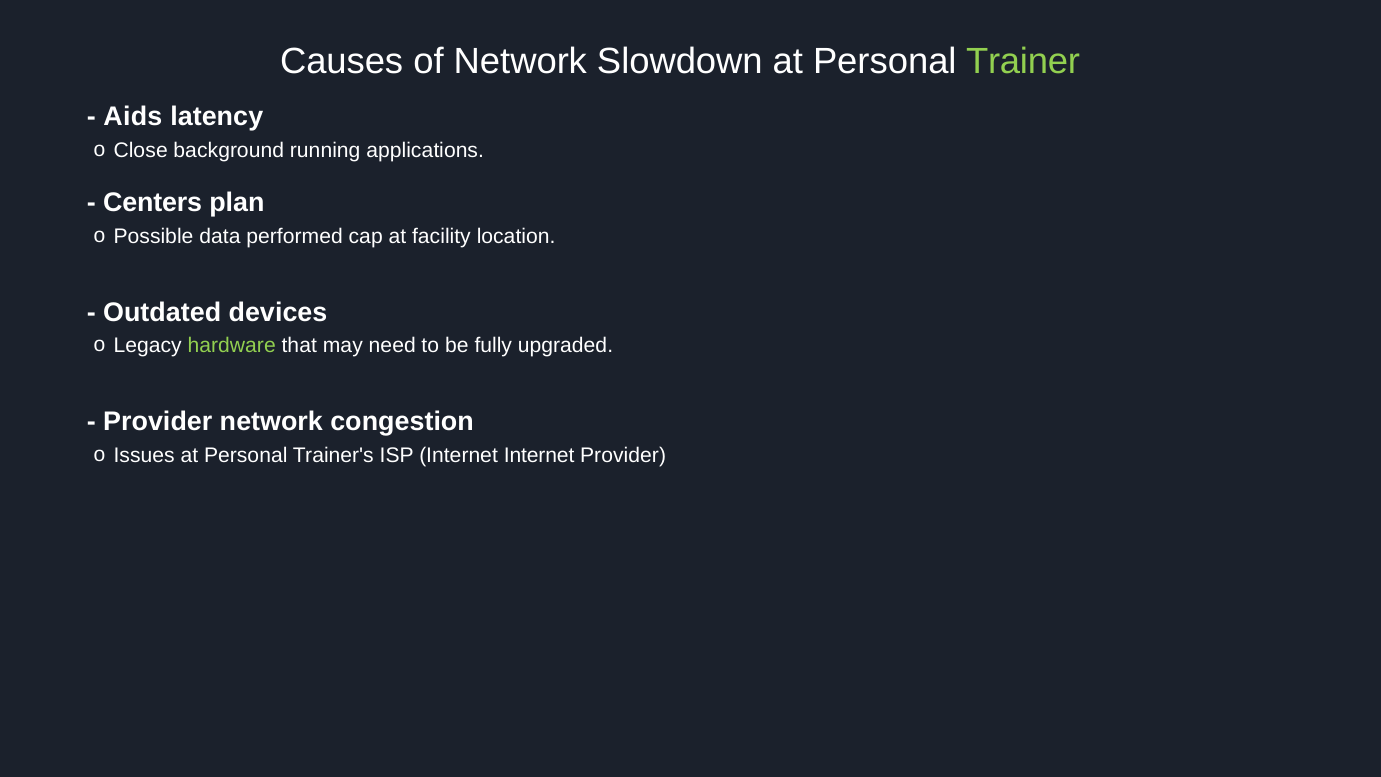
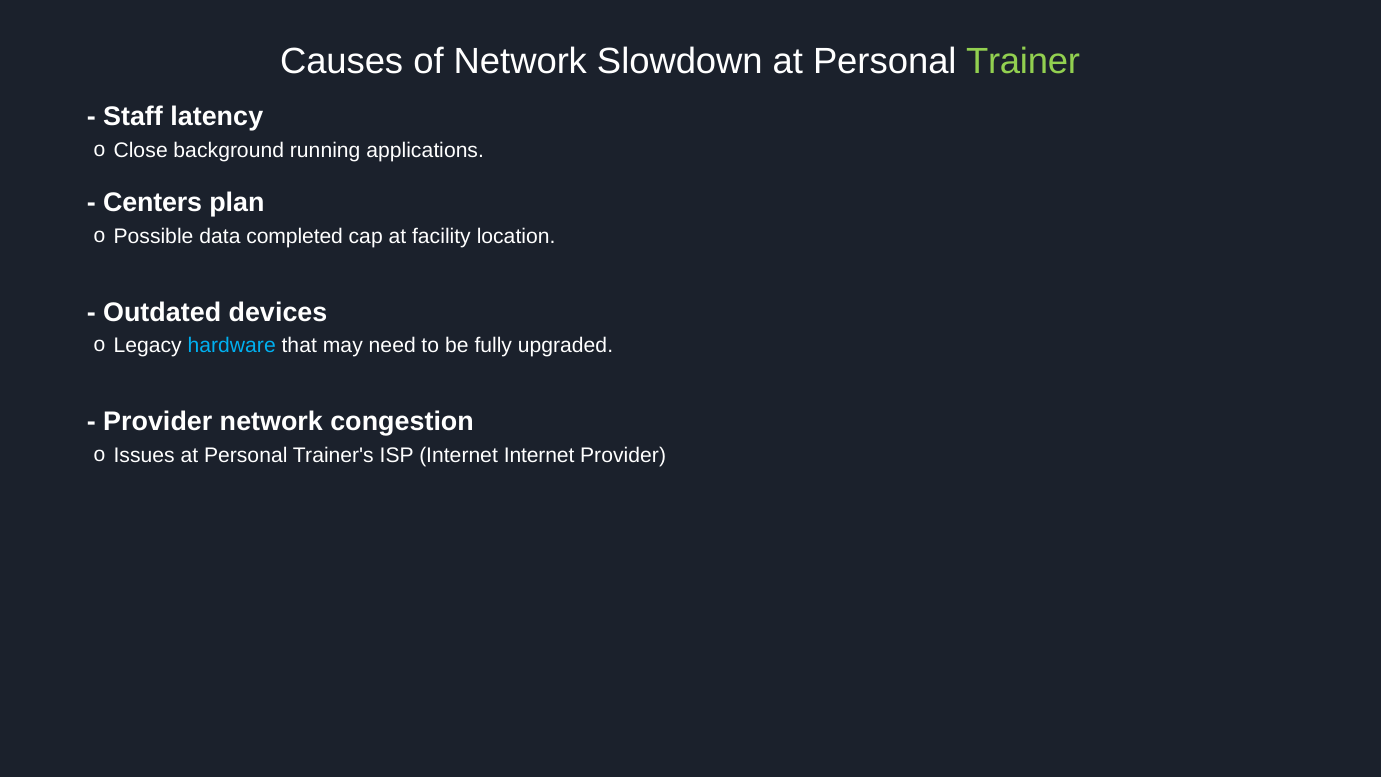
Aids: Aids -> Staff (133, 116)
performed: performed -> completed (295, 236)
hardware colour: light green -> light blue (232, 346)
